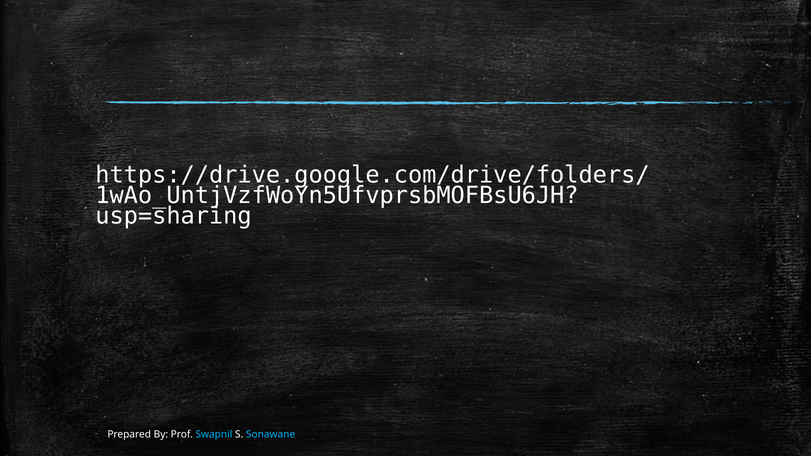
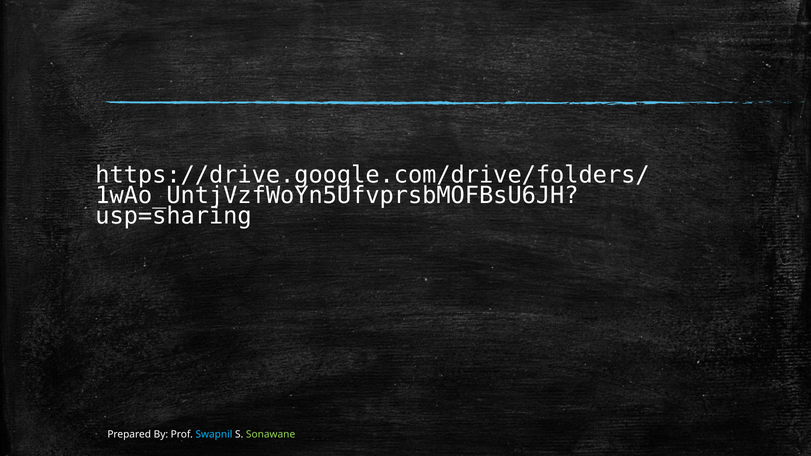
Sonawane colour: light blue -> light green (271, 435)
